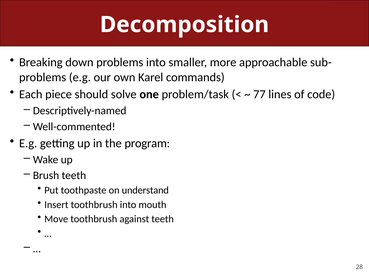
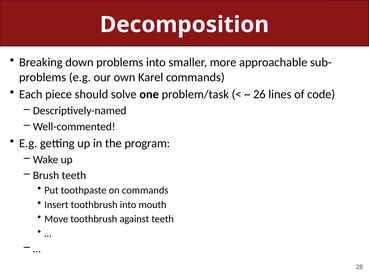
77: 77 -> 26 (259, 94)
on understand: understand -> commands (145, 190)
